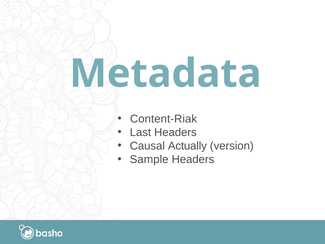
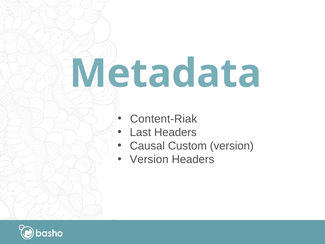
Actually: Actually -> Custom (187, 146)
Sample: Sample -> Version (149, 159)
